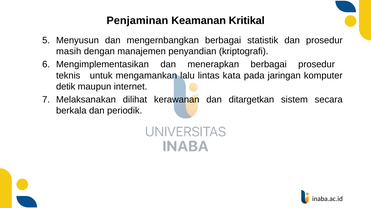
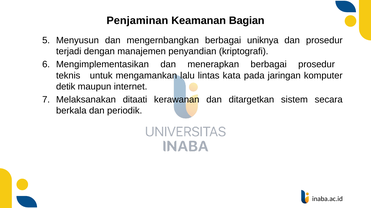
Kritikal: Kritikal -> Bagian (247, 21)
statistik: statistik -> uniknya (263, 40)
masih: masih -> terjadi (69, 52)
dilihat: dilihat -> ditaati (135, 100)
